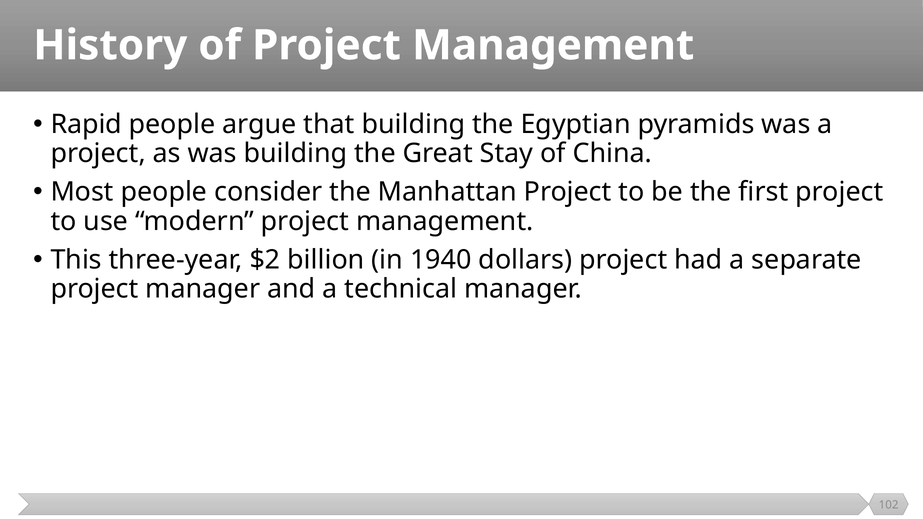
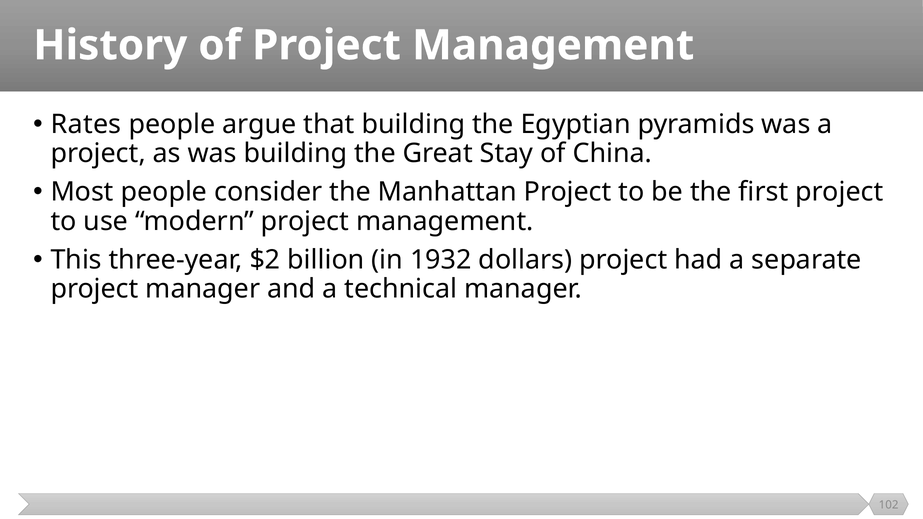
Rapid: Rapid -> Rates (86, 124)
1940: 1940 -> 1932 (441, 260)
